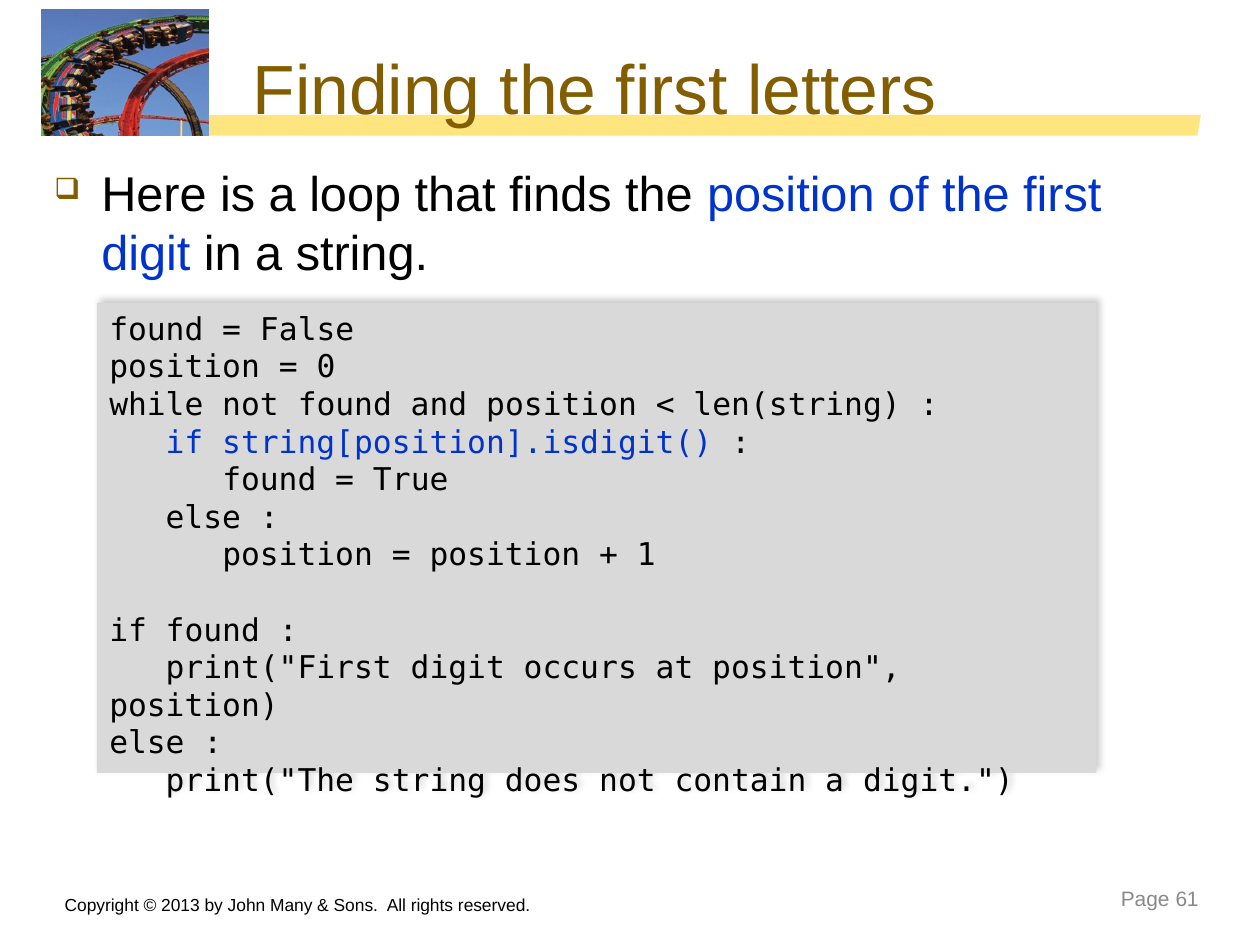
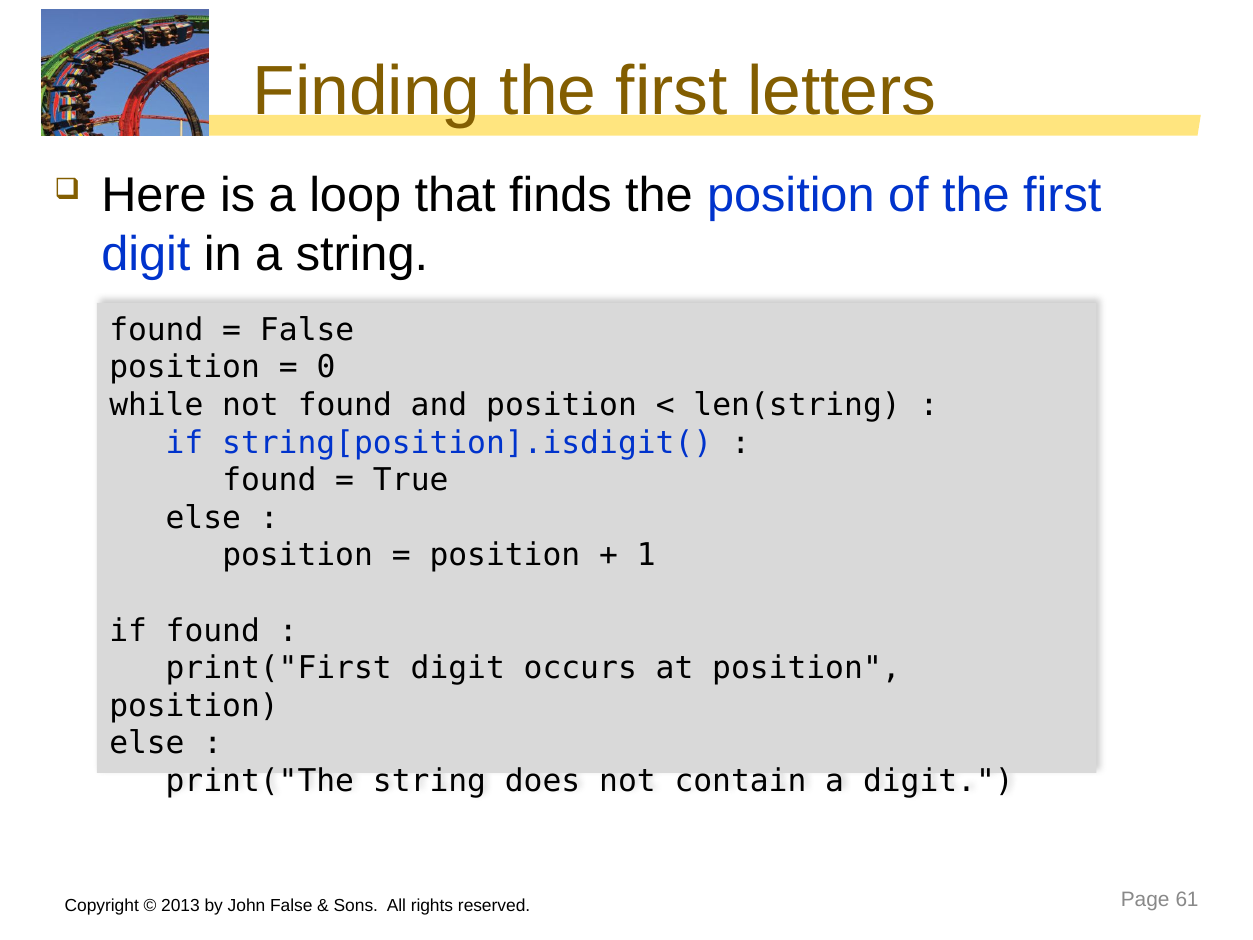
John Many: Many -> False (291, 905)
